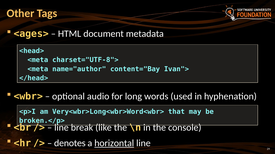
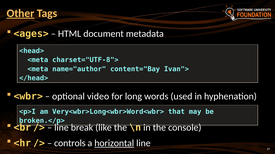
Other underline: none -> present (21, 13)
audio: audio -> video (98, 97)
denotes: denotes -> controls (70, 144)
